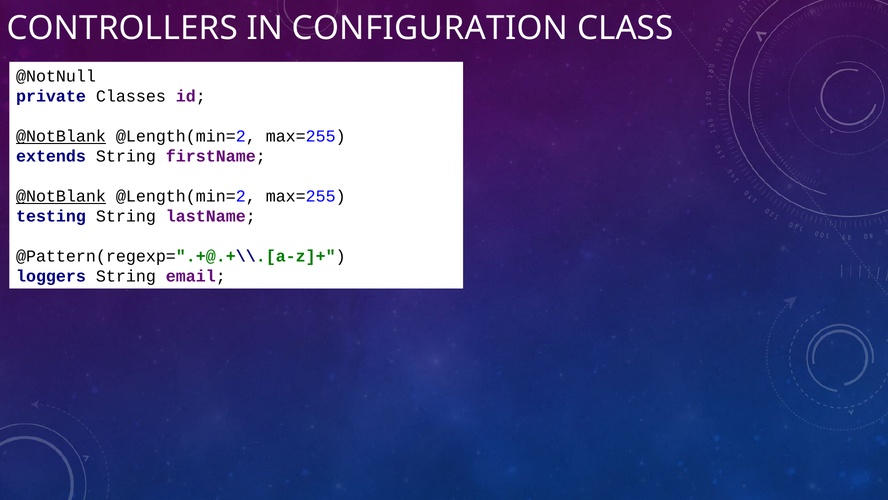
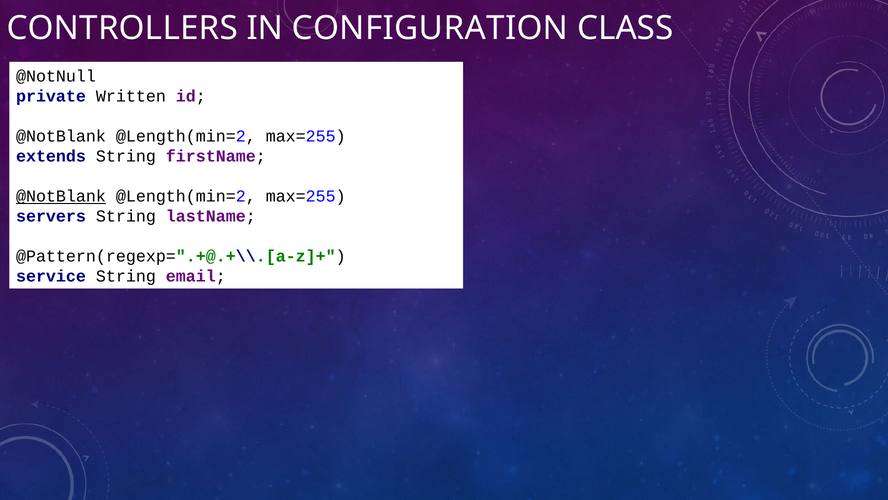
Classes: Classes -> Written (131, 96)
@NotBlank underline: present -> none (61, 136)
testing: testing -> servers (51, 216)
loggers: loggers -> service (51, 276)
